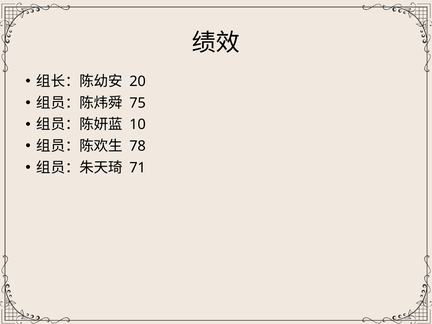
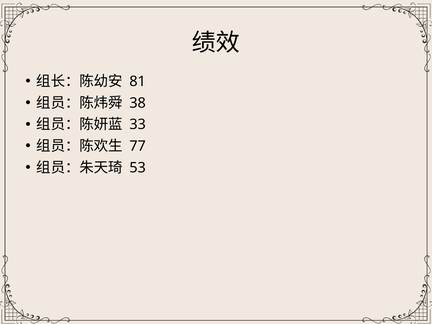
20: 20 -> 81 (138, 81)
75: 75 -> 38 (138, 103)
10: 10 -> 33 (138, 125)
78: 78 -> 77 (138, 146)
71: 71 -> 53 (138, 168)
